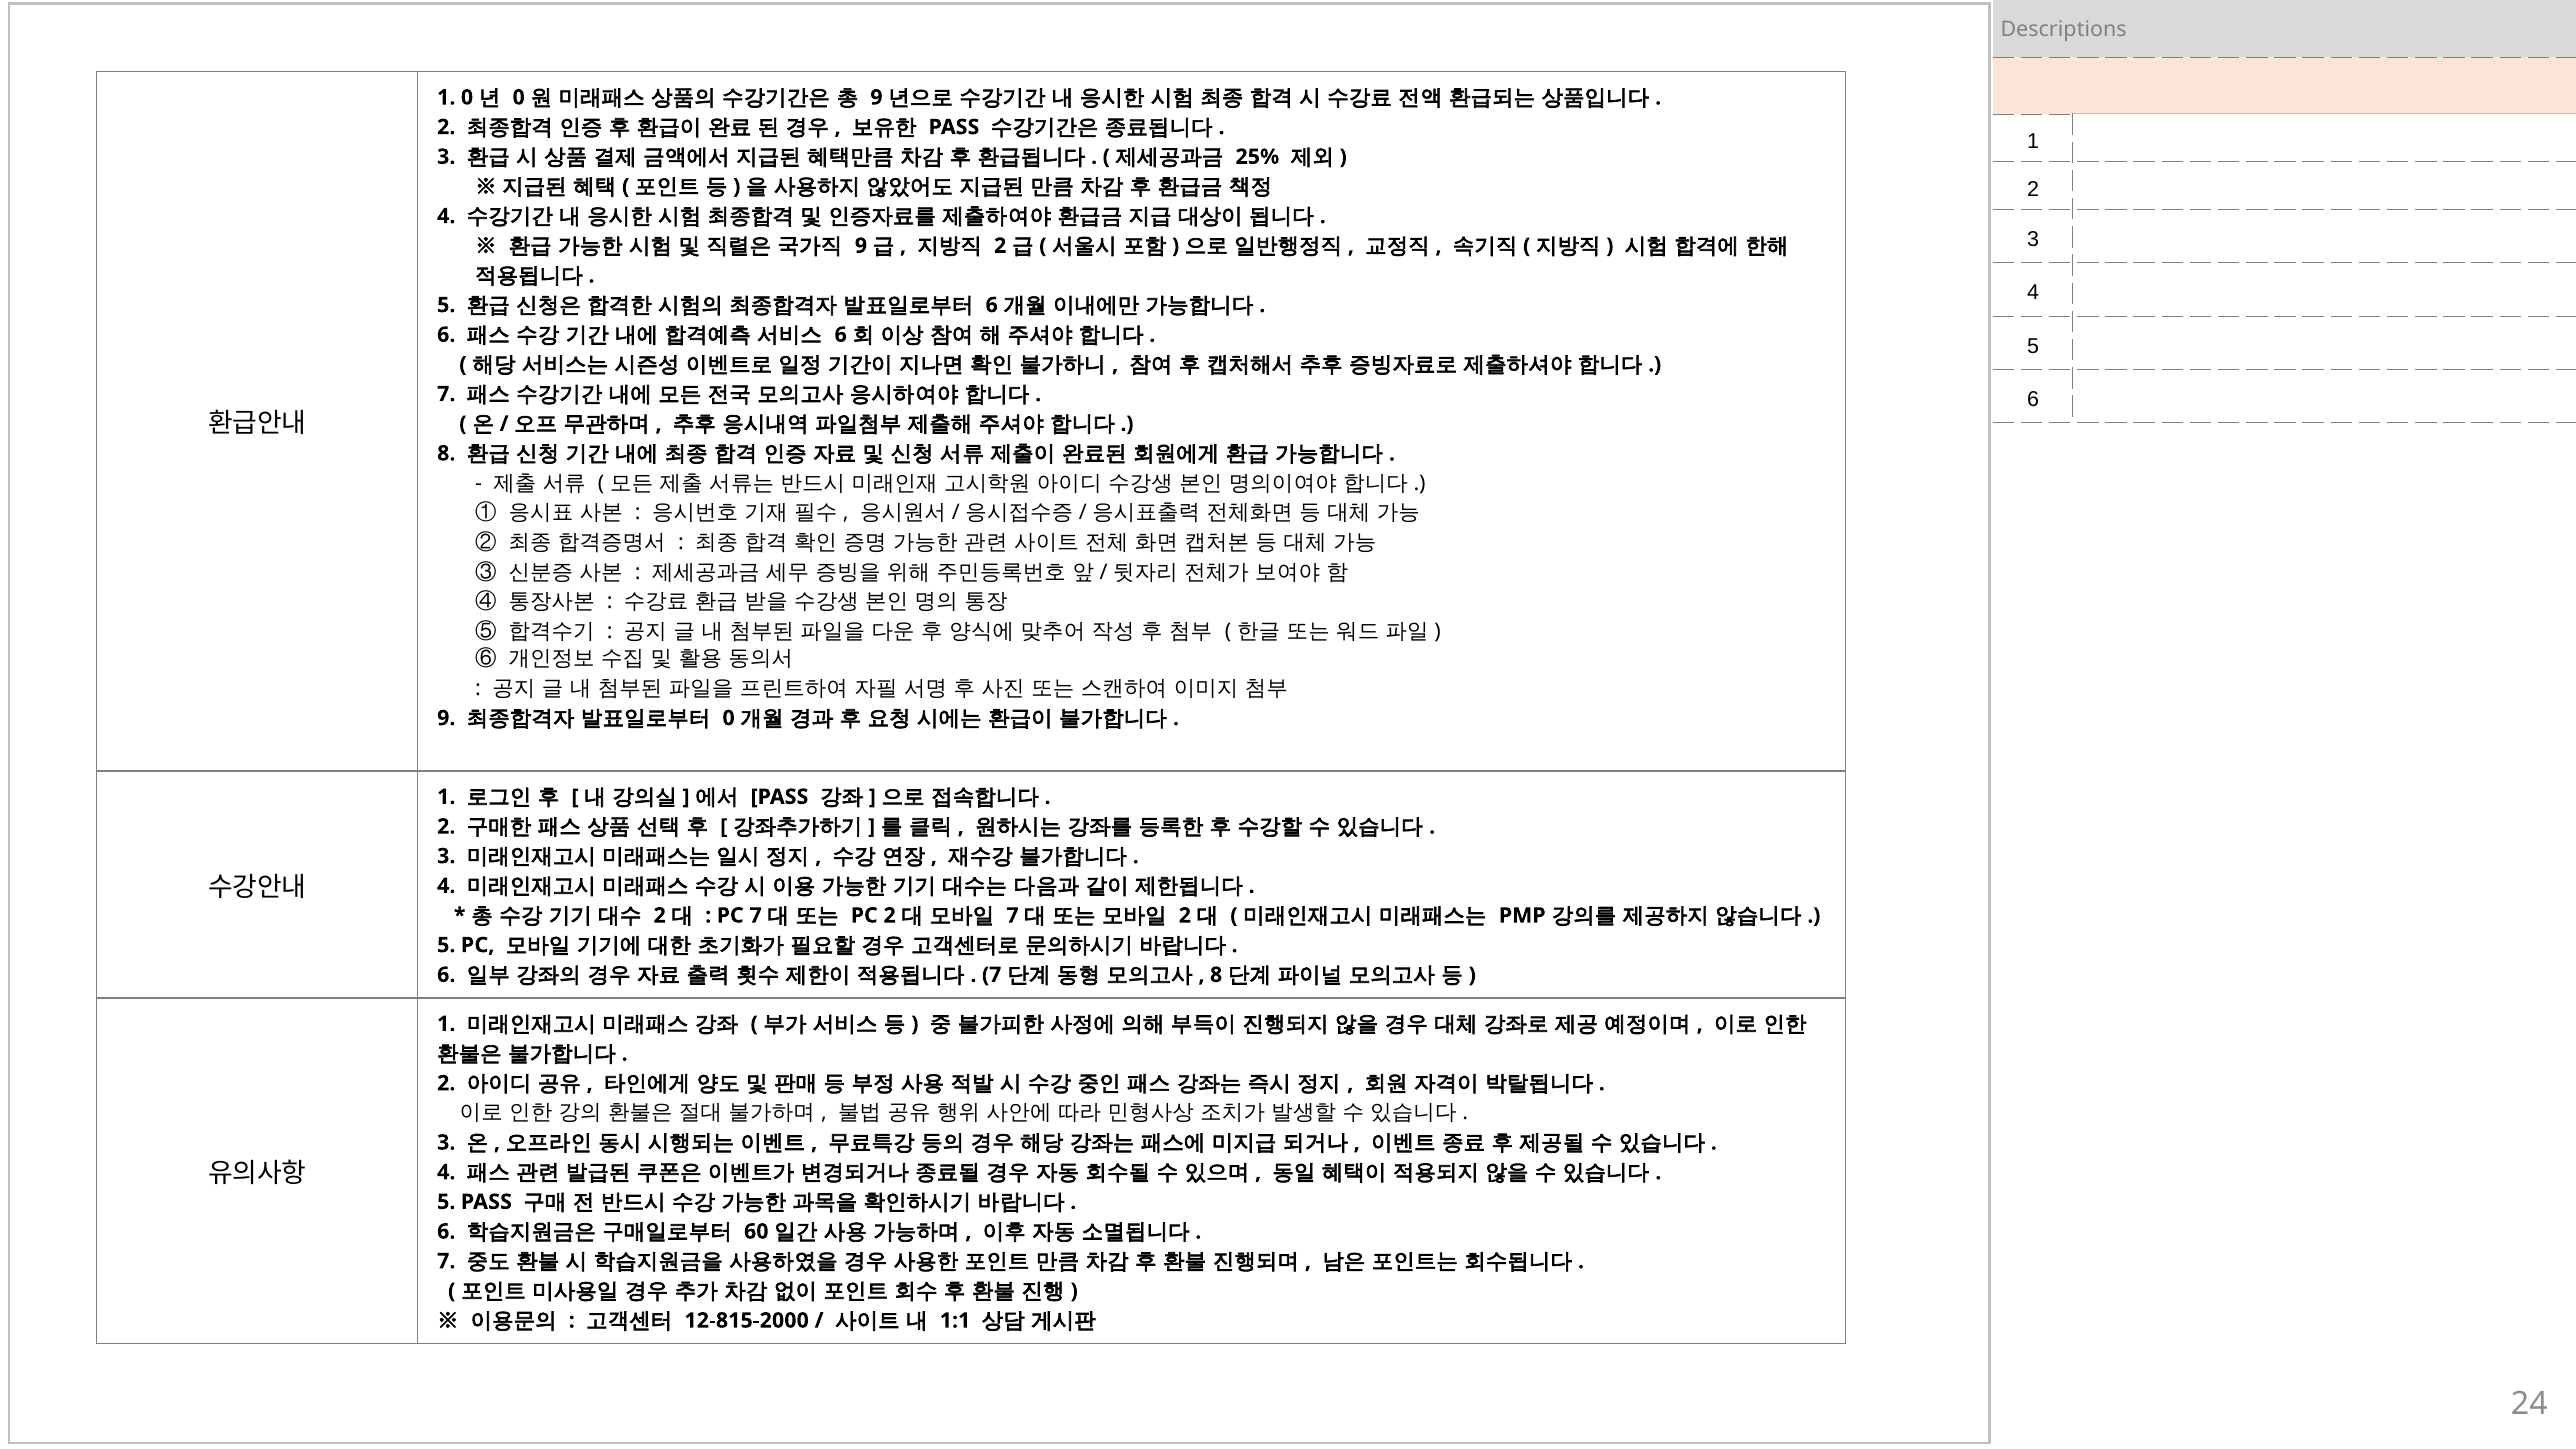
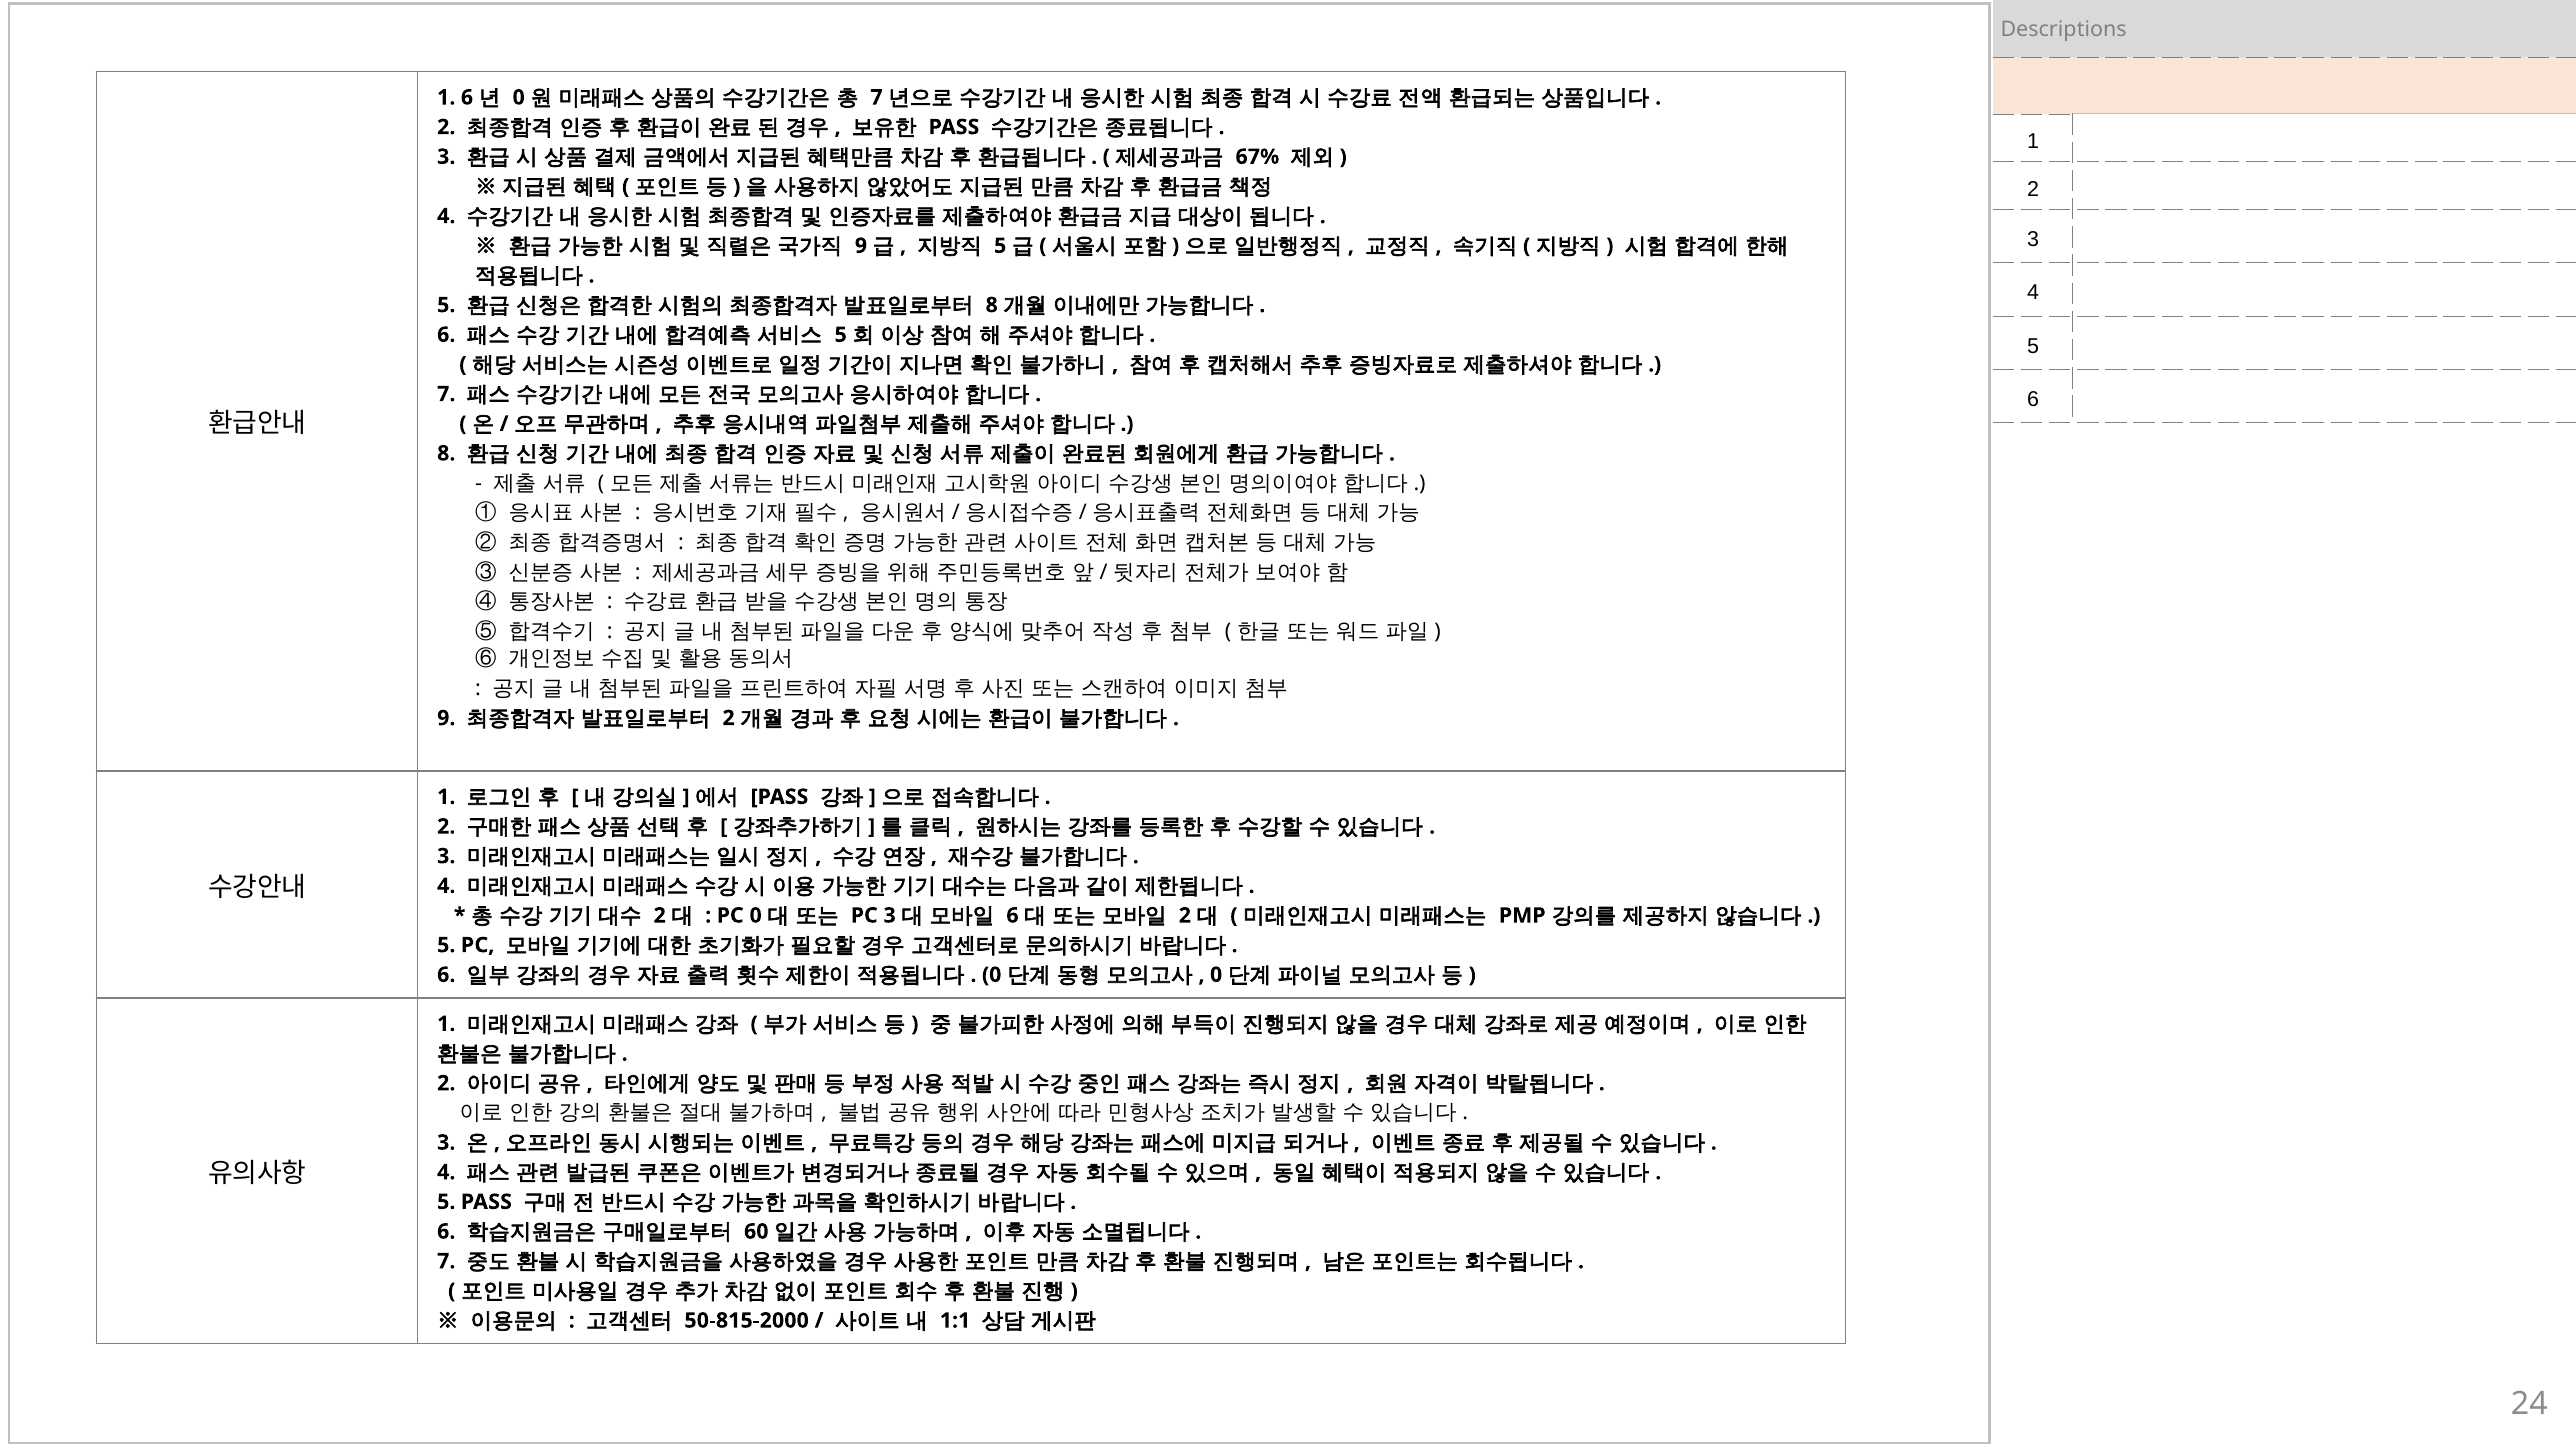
1 0: 0 -> 6 (467, 97)
9: 9 -> 7 (876, 97)
25%: 25% -> 67% (1257, 157)
2: 2 -> 5 (1000, 246)
6: 6 -> 8 (992, 305)
6: 6 -> 5 (841, 335)
0: 0 -> 2 (729, 718)
PC 7: 7 -> 0 (756, 915)
PC 2: 2 -> 3 (890, 915)
7: 7 -> 6 (1013, 915)
7: 7 -> 0 (992, 975)
8: 8 -> 0 (1216, 975)
12-815-2000: 12-815-2000 -> 50-815-2000 (747, 1321)
